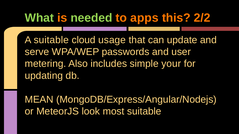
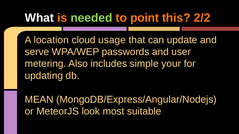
What colour: light green -> white (39, 18)
apps: apps -> point (145, 18)
A suitable: suitable -> location (51, 40)
